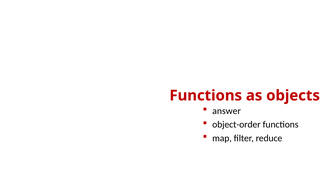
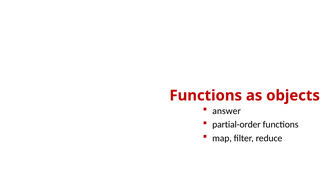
object-order: object-order -> partial-order (236, 124)
